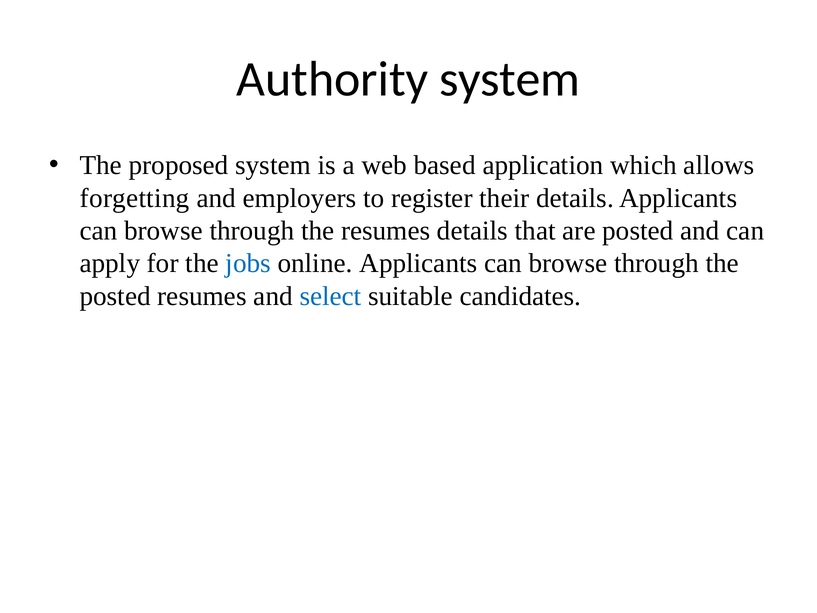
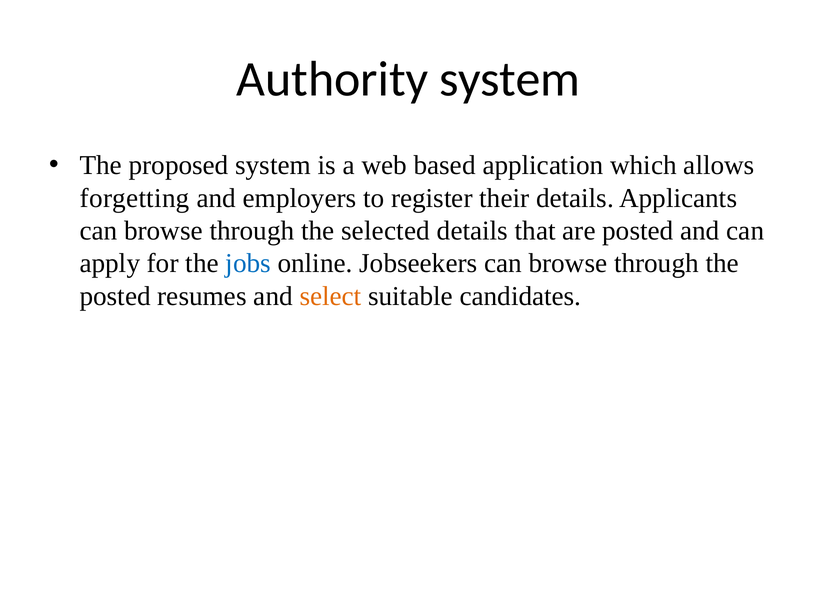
the resumes: resumes -> selected (386, 231)
online Applicants: Applicants -> Jobseekers (418, 263)
select colour: blue -> orange (331, 296)
